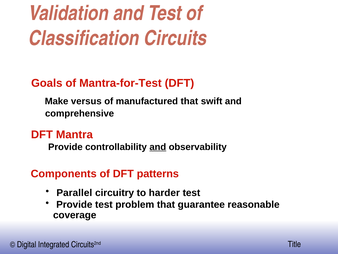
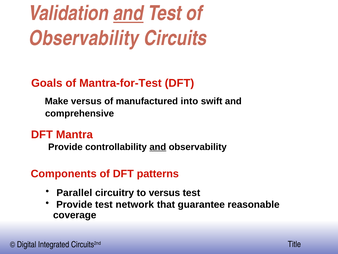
and underline: none -> present (128, 13)
Classification: Classification -> Observability (84, 38)
manufactured that: that -> into (189, 101)
to harder: harder -> versus (164, 193)
problem: problem -> network (135, 204)
